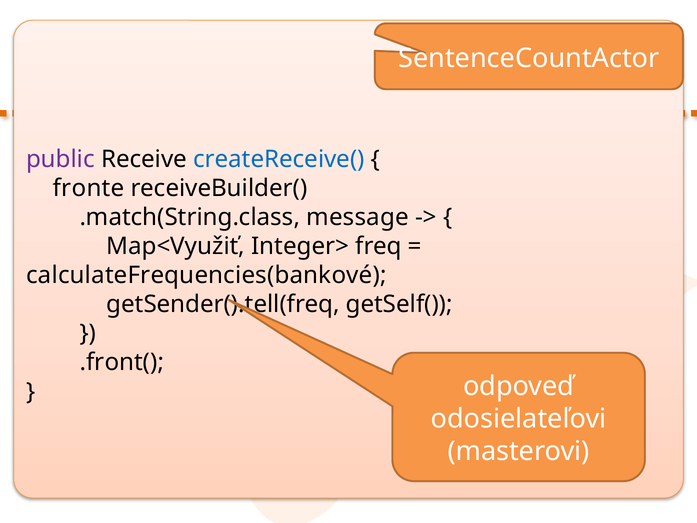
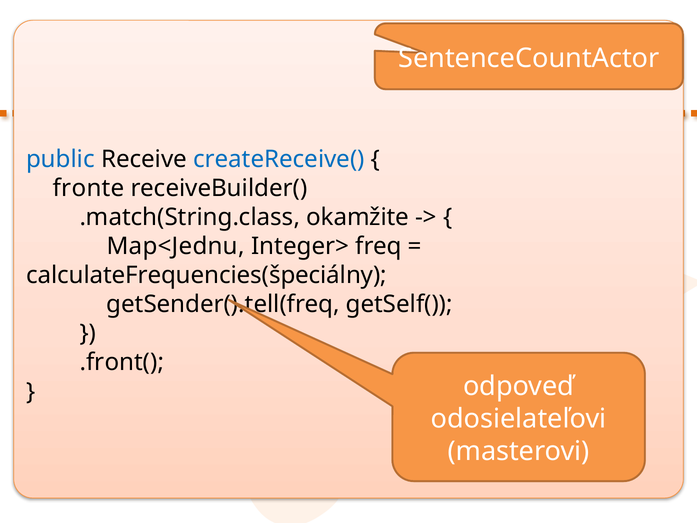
public colour: purple -> blue (60, 159)
message: message -> okamžite (358, 217)
Map<Využiť: Map<Využiť -> Map<Jednu (176, 246)
calculateFrequencies(bankové: calculateFrequencies(bankové -> calculateFrequencies(špeciálny (206, 275)
